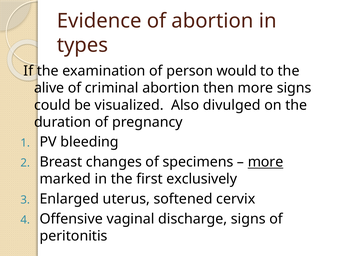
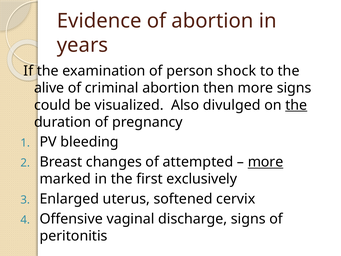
types: types -> years (83, 45)
would: would -> shock (237, 71)
the underline: none -> present (296, 105)
specimens: specimens -> attempted (198, 162)
